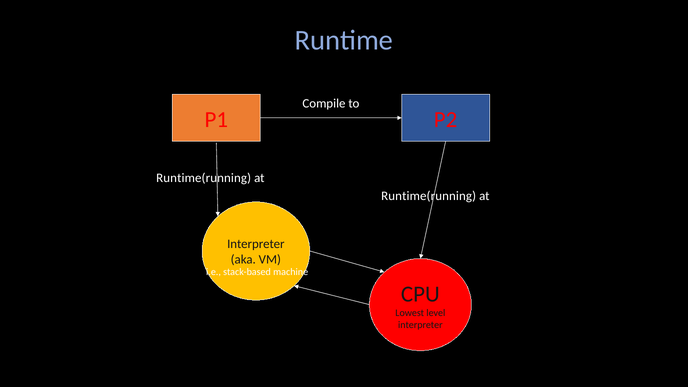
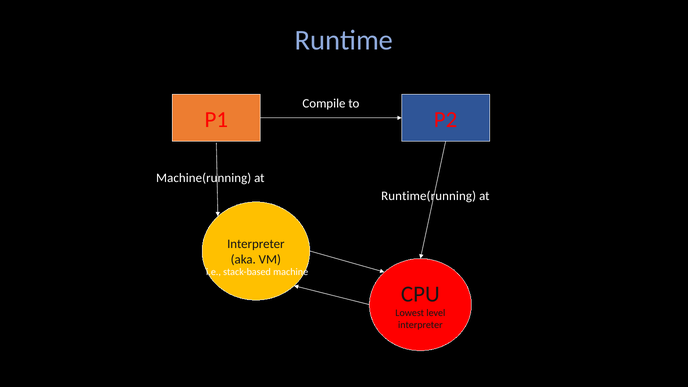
Runtime(running: Runtime(running -> Machine(running (204, 178)
